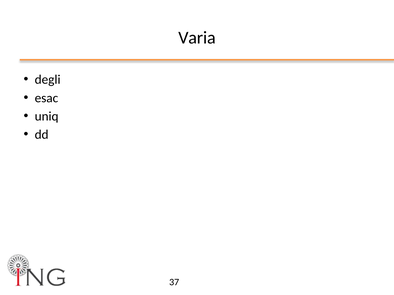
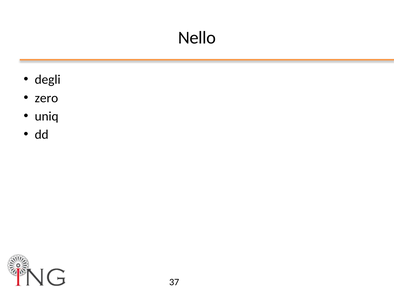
Varia: Varia -> Nello (197, 38)
esac: esac -> zero (46, 98)
